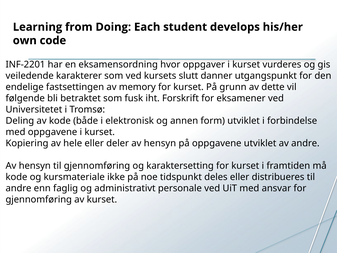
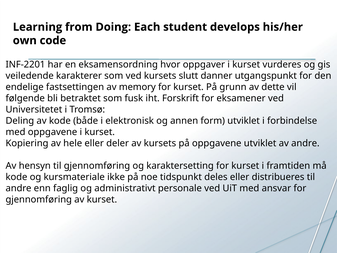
deler av hensyn: hensyn -> kursets (160, 143)
